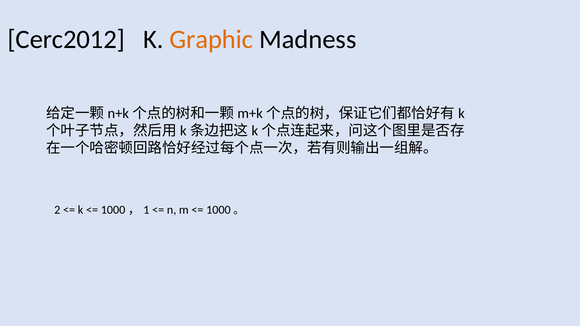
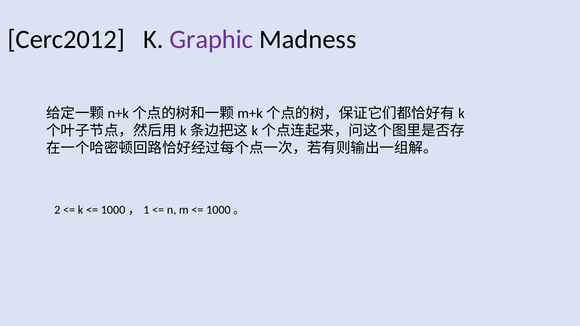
Graphic colour: orange -> purple (211, 40)
